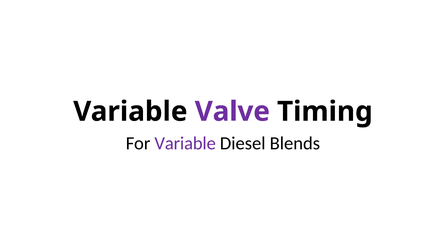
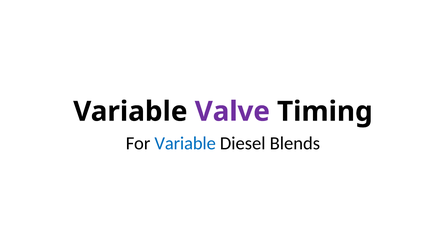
Variable colour: purple -> blue (185, 143)
